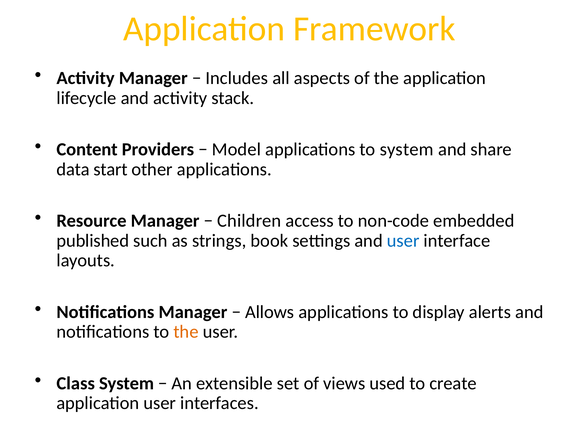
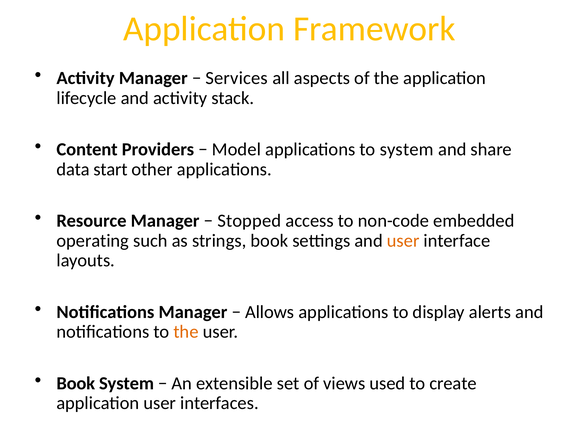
Includes: Includes -> Services (237, 78)
Children: Children -> Stopped (249, 221)
published: published -> operating (93, 241)
user colour: blue -> orange (403, 241)
Class: Class -> Book (76, 383)
